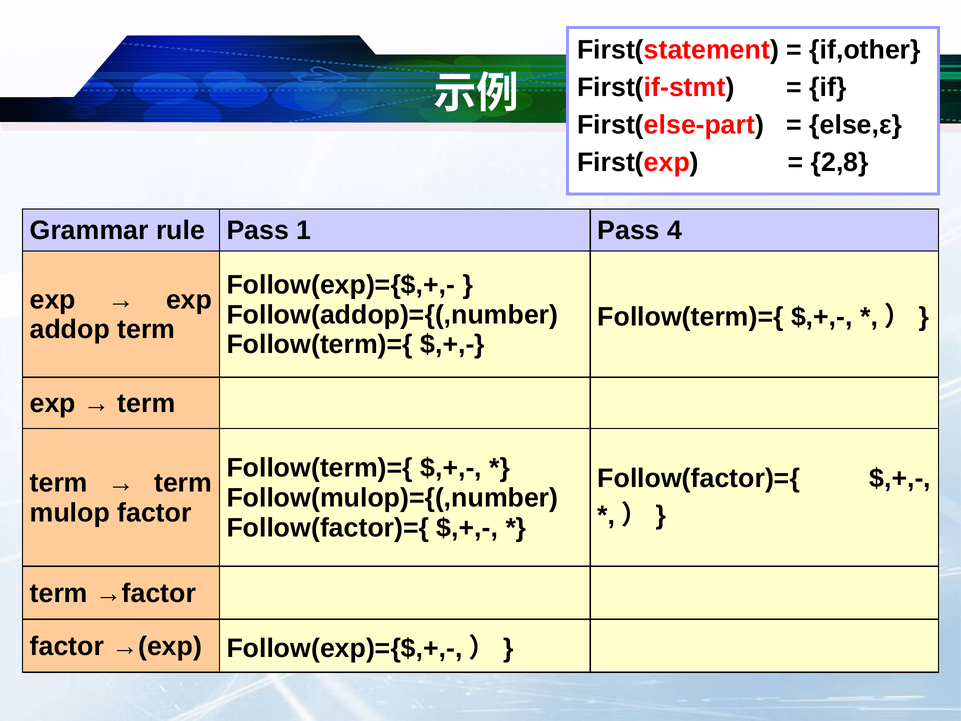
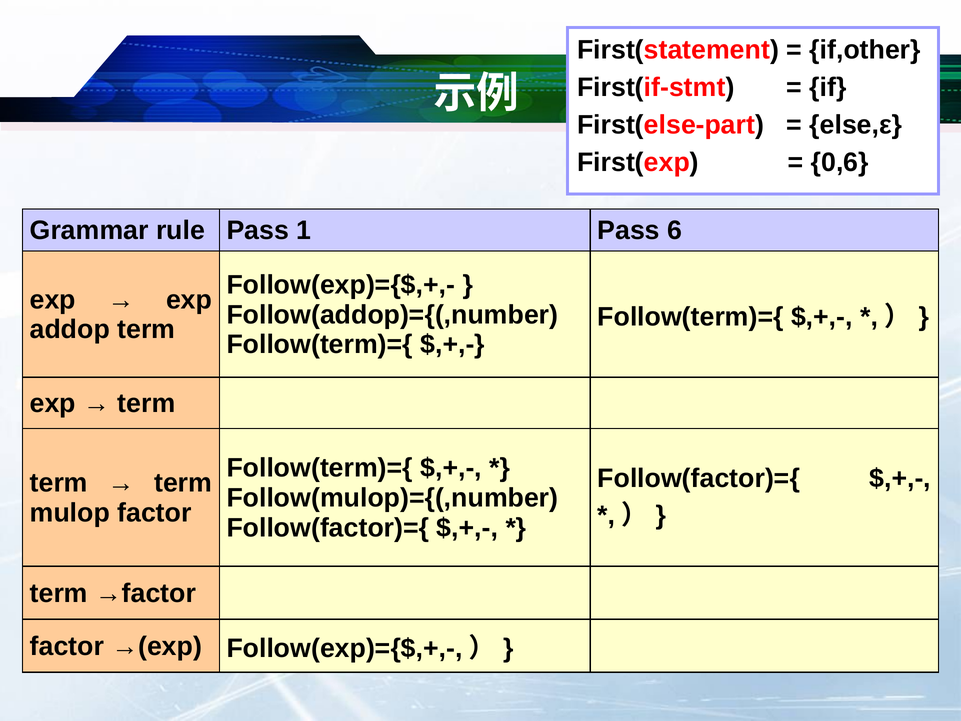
2,8: 2,8 -> 0,6 (840, 162)
4: 4 -> 6 (675, 231)
